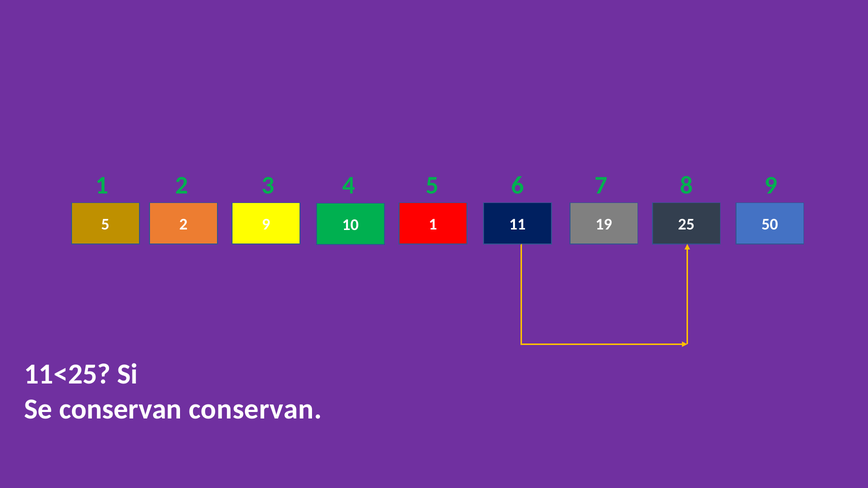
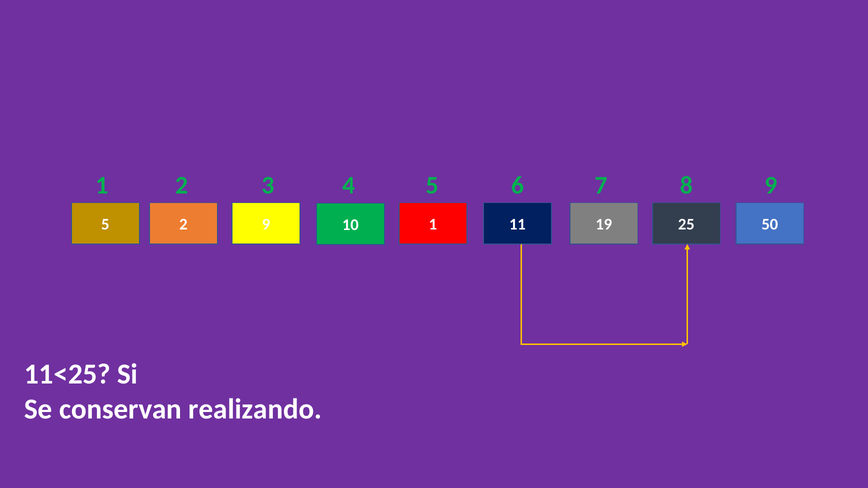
conservan conservan: conservan -> realizando (255, 409)
